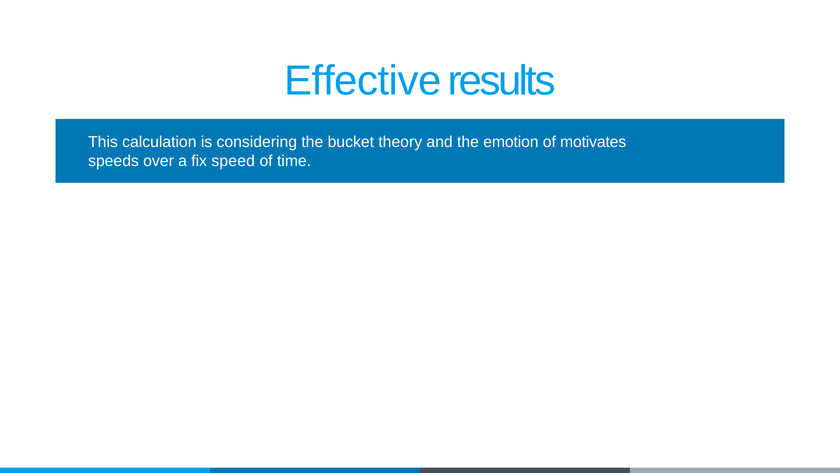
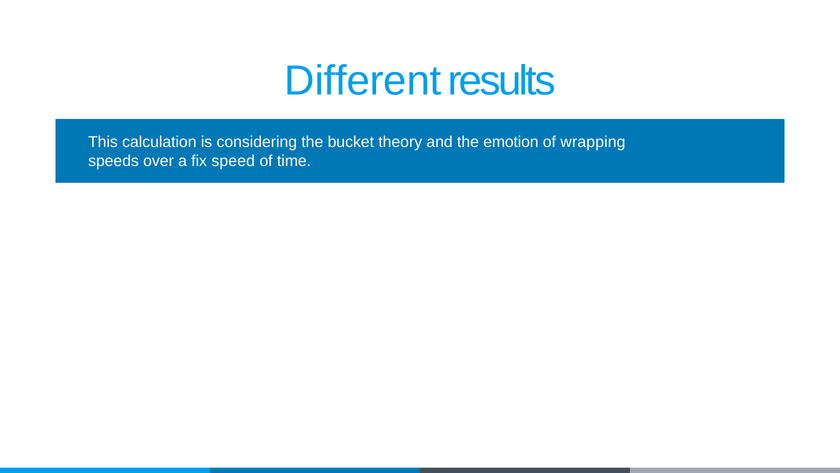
Effective: Effective -> Different (363, 81)
motivates: motivates -> wrapping (593, 142)
